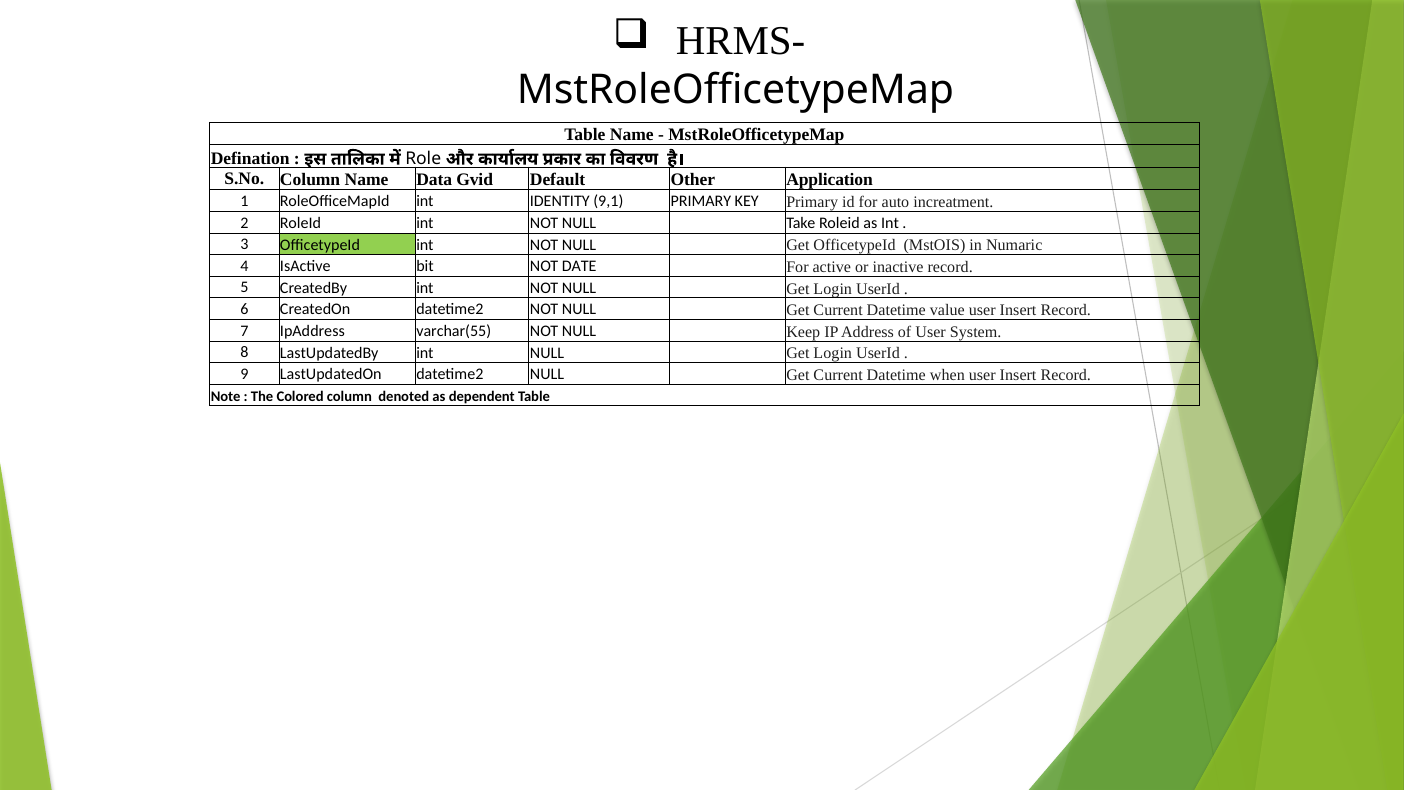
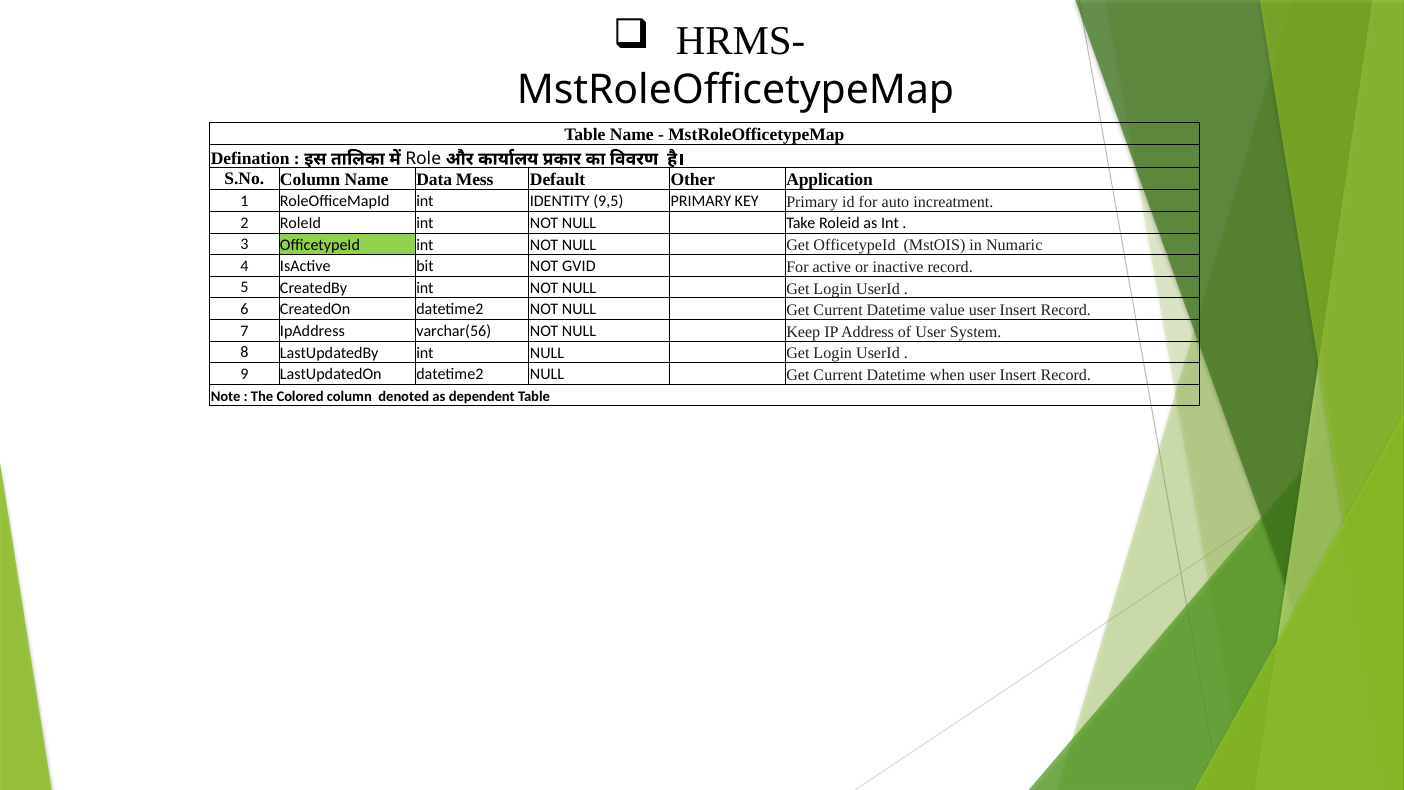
Gvid: Gvid -> Mess (475, 180)
9,1: 9,1 -> 9,5 (608, 201)
DATE: DATE -> GVID (579, 266)
varchar(55: varchar(55 -> varchar(56 (454, 331)
